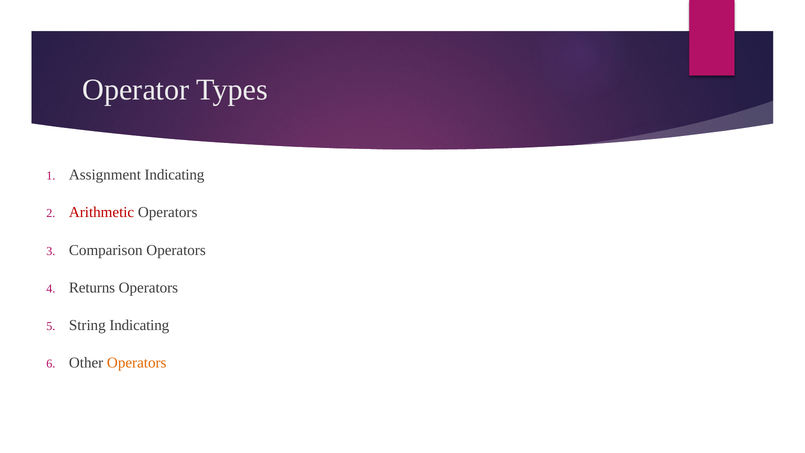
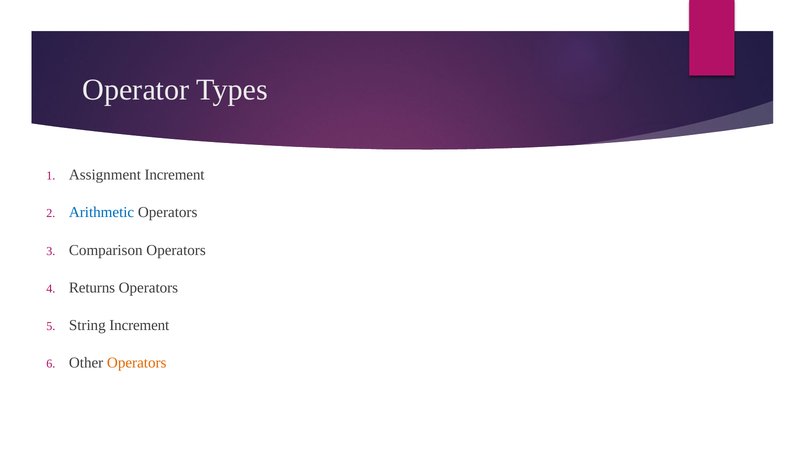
Assignment Indicating: Indicating -> Increment (175, 175)
Arithmetic colour: red -> blue (102, 212)
String Indicating: Indicating -> Increment (139, 325)
